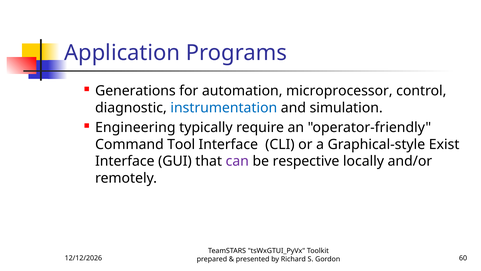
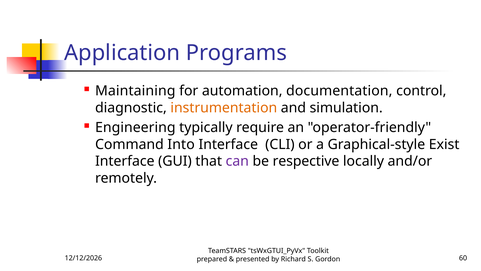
Generations: Generations -> Maintaining (135, 91)
microprocessor: microprocessor -> documentation (339, 91)
instrumentation colour: blue -> orange (224, 108)
Tool: Tool -> Into (181, 144)
